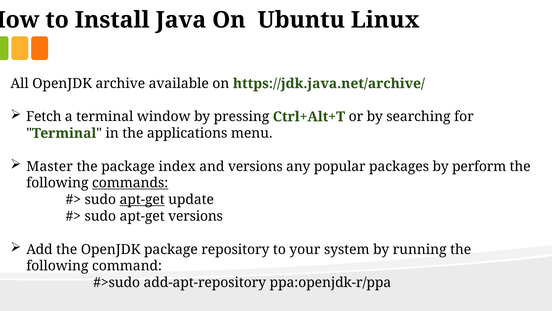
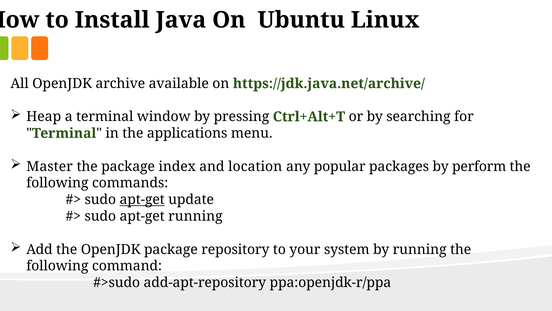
Fetch: Fetch -> Heap (44, 117)
and versions: versions -> location (255, 166)
commands underline: present -> none (130, 183)
apt-get versions: versions -> running (195, 216)
